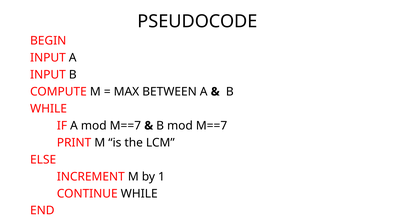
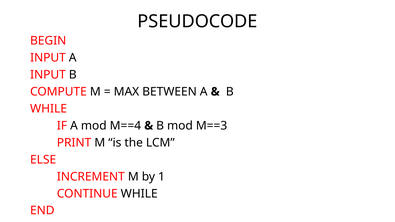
A mod M==7: M==7 -> M==4 (125, 126)
B mod M==7: M==7 -> M==3 (212, 126)
